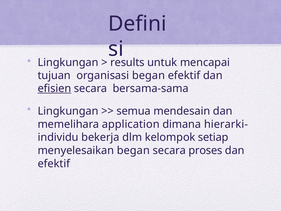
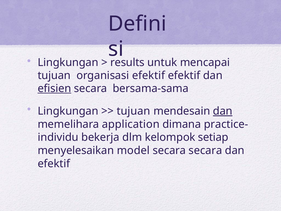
organisasi began: began -> efektif (149, 75)
semua: semua -> tujuan (133, 111)
dan underline: none -> present (223, 111)
hierarki-: hierarki- -> practice- (226, 124)
menyelesaikan began: began -> model (133, 150)
secara proses: proses -> secara (205, 150)
